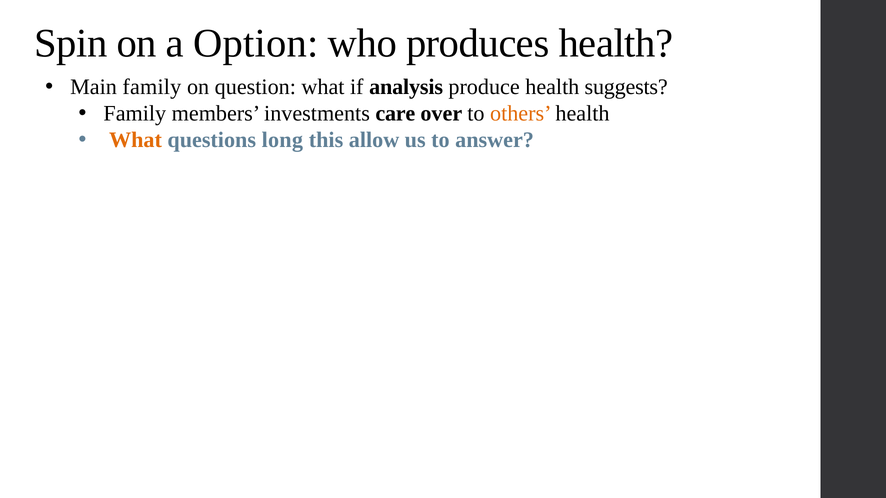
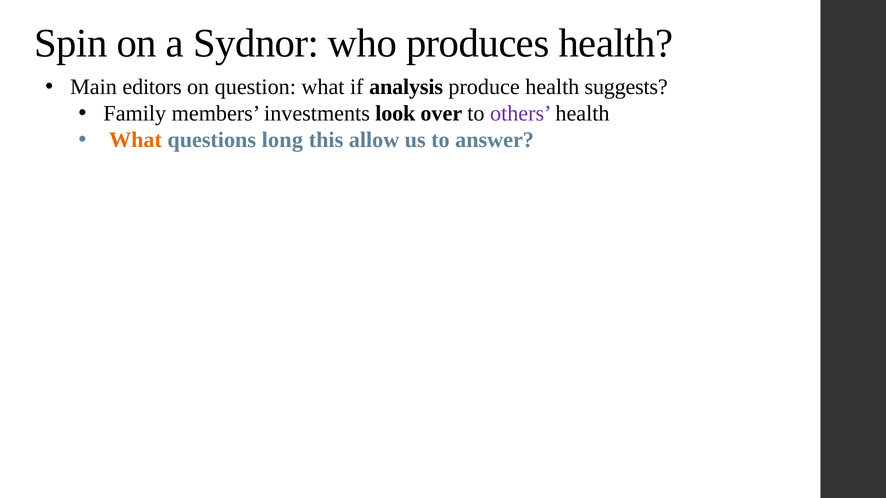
Option: Option -> Sydnor (256, 43)
Main family: family -> editors (152, 87)
care: care -> look (395, 114)
others colour: orange -> purple (521, 114)
